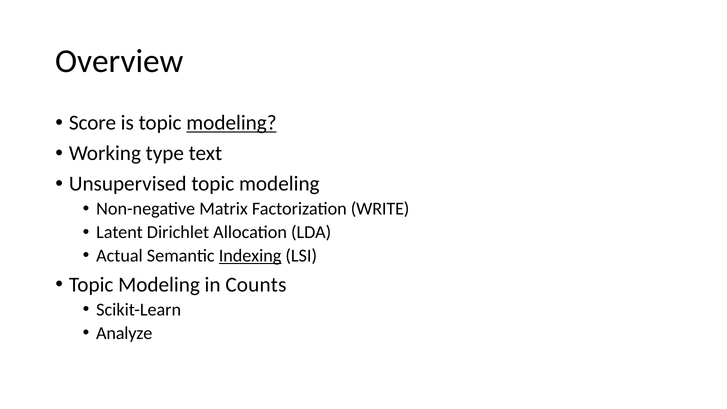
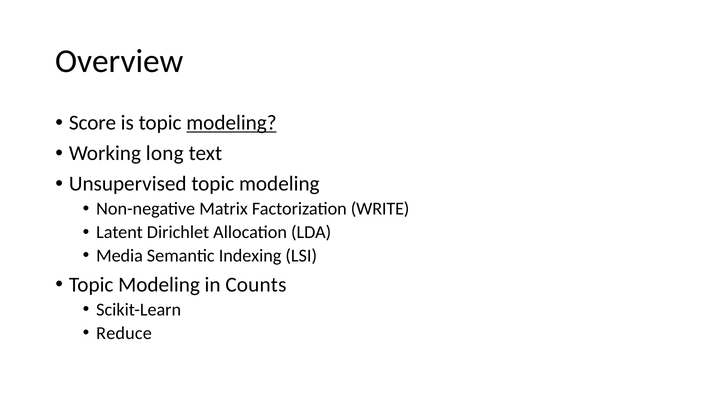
type: type -> long (165, 153)
Actual: Actual -> Media (120, 256)
Indexing underline: present -> none (250, 256)
Analyze: Analyze -> Reduce (124, 333)
